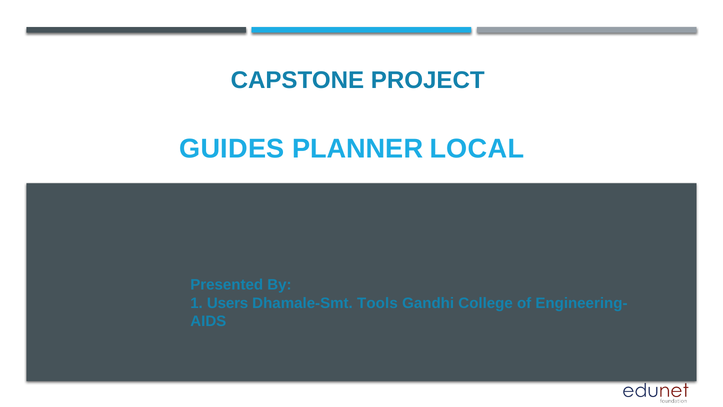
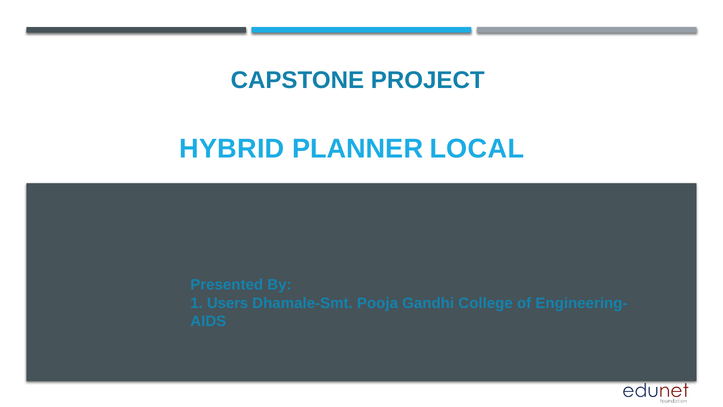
GUIDES: GUIDES -> HYBRID (232, 149)
Tools: Tools -> Pooja (377, 303)
